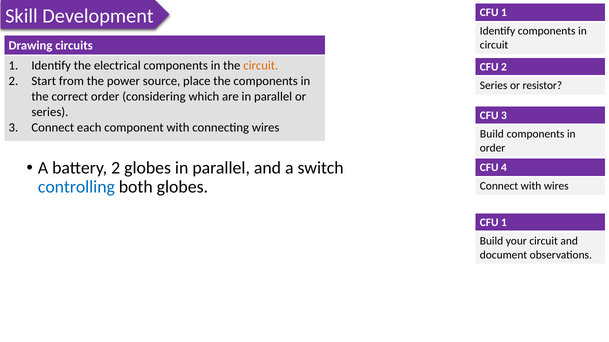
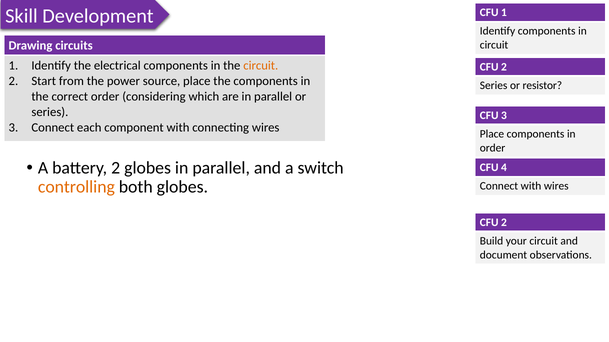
Build: Build -> Place (492, 134)
controlling colour: blue -> orange (76, 187)
1: 1 -> 2 (504, 223)
